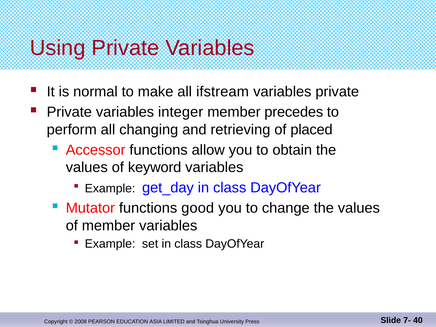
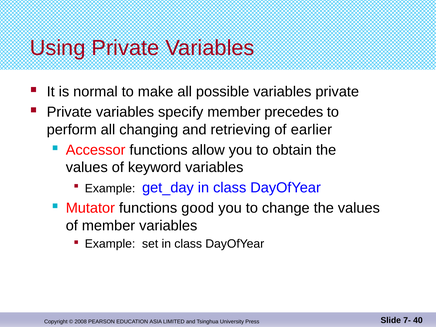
ifstream: ifstream -> possible (223, 92)
integer: integer -> specify (181, 112)
placed: placed -> earlier (311, 130)
